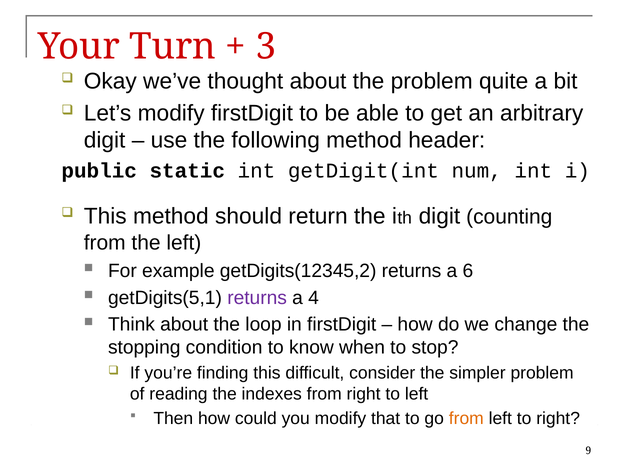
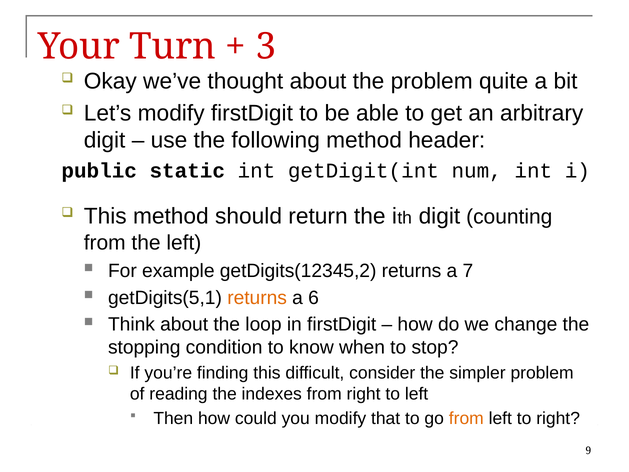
6: 6 -> 7 (468, 271)
returns colour: purple -> orange (257, 298)
4: 4 -> 6 (314, 298)
